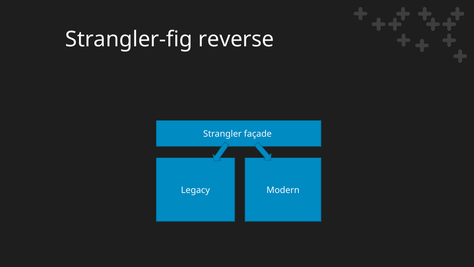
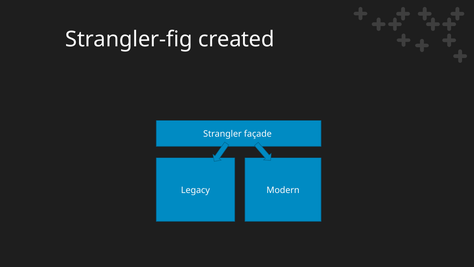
reverse: reverse -> created (236, 39)
